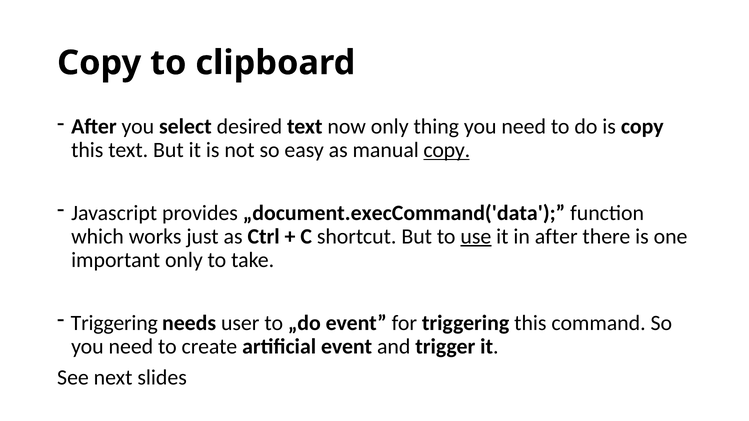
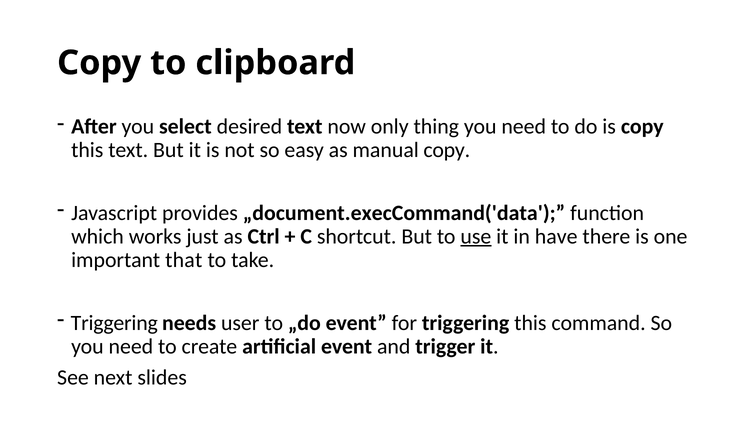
copy underline: present -> none (447, 150)
in after: after -> have (556, 237)
important only: only -> that (184, 260)
